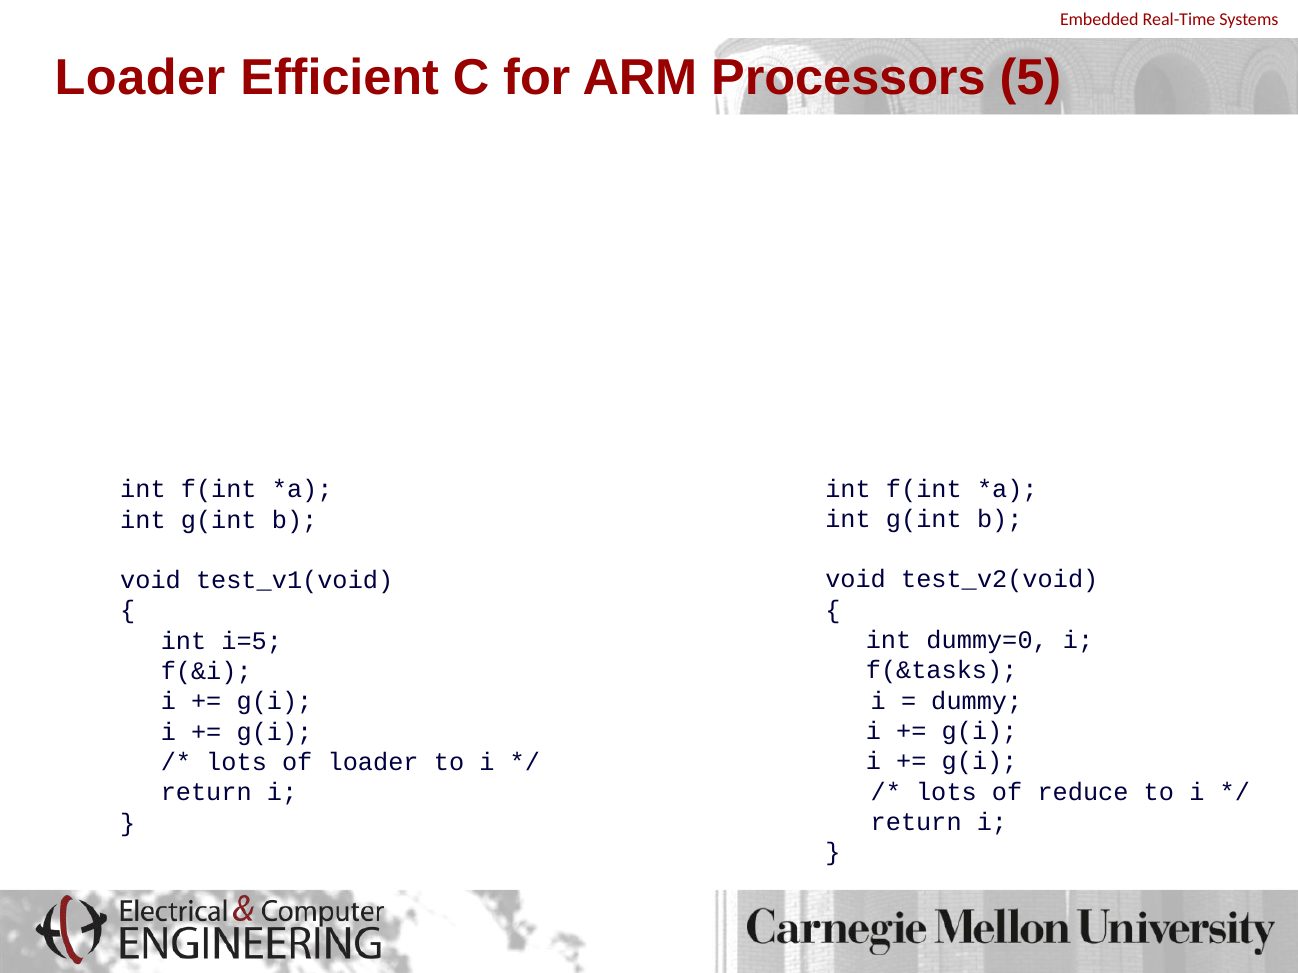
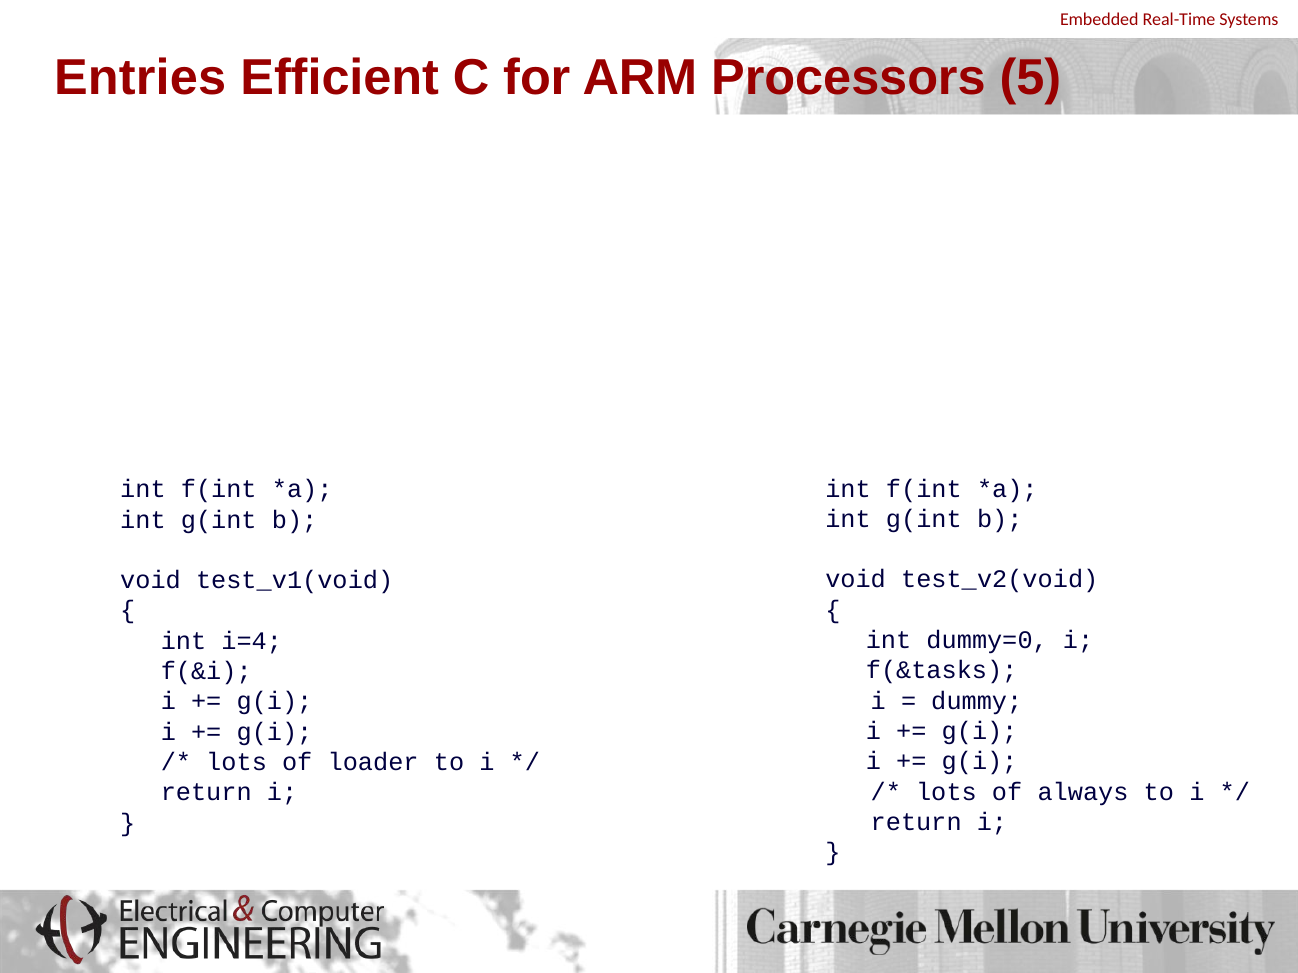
Loader: Loader -> Entries (140, 77)
i=5: i=5 -> i=4 (252, 641)
reduce: reduce -> always (1083, 792)
